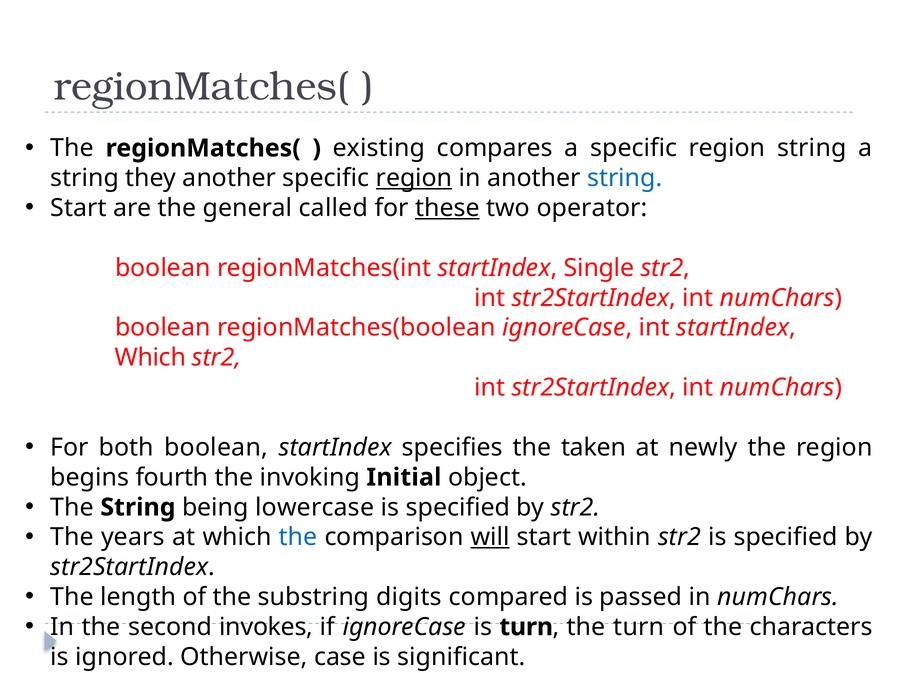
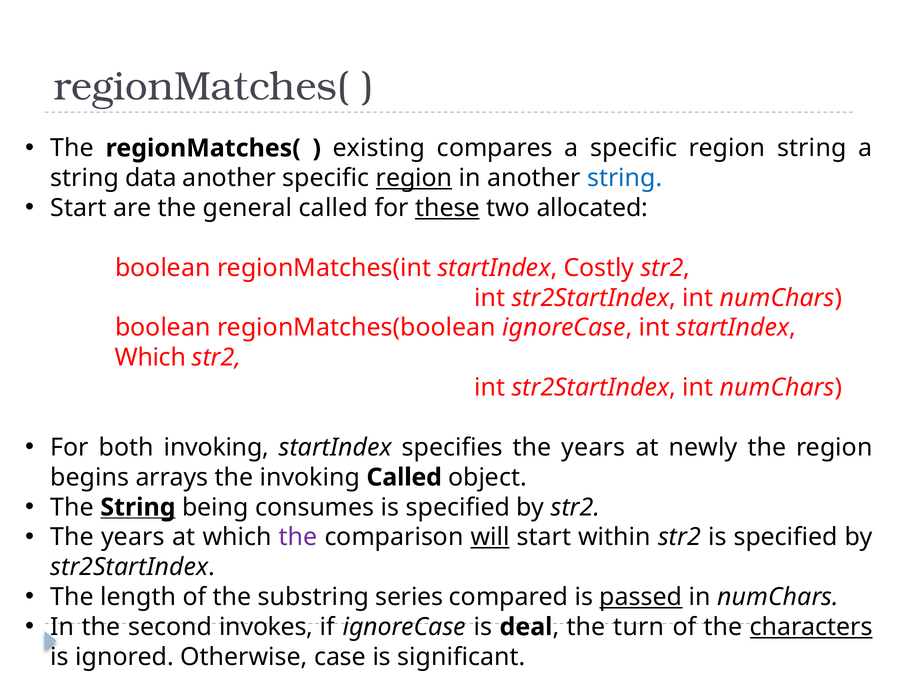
they: they -> data (151, 178)
operator: operator -> allocated (592, 208)
Single: Single -> Costly (599, 268)
both boolean: boolean -> invoking (216, 448)
specifies the taken: taken -> years (593, 448)
fourth: fourth -> arrays (172, 478)
invoking Initial: Initial -> Called (404, 478)
String underline: none -> present (138, 508)
lowercase: lowercase -> consumes (315, 508)
the colour: blue -> purple (298, 538)
digits: digits -> series (409, 597)
passed underline: none -> present (641, 597)
is turn: turn -> deal (526, 627)
characters underline: none -> present (811, 627)
